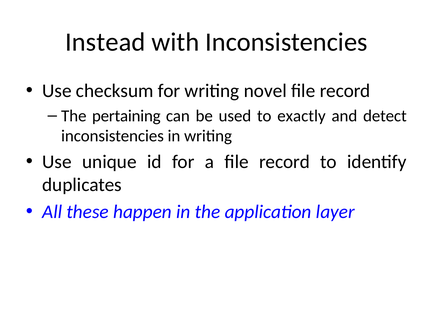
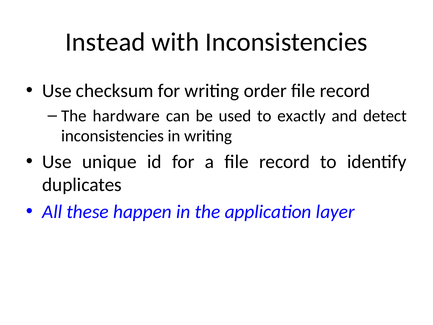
novel: novel -> order (265, 91)
pertaining: pertaining -> hardware (126, 116)
